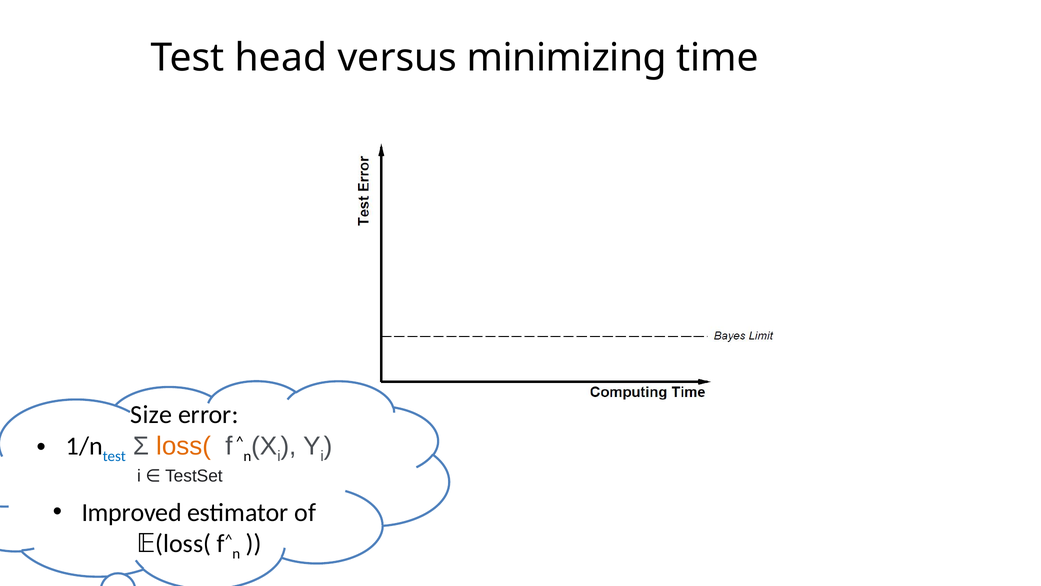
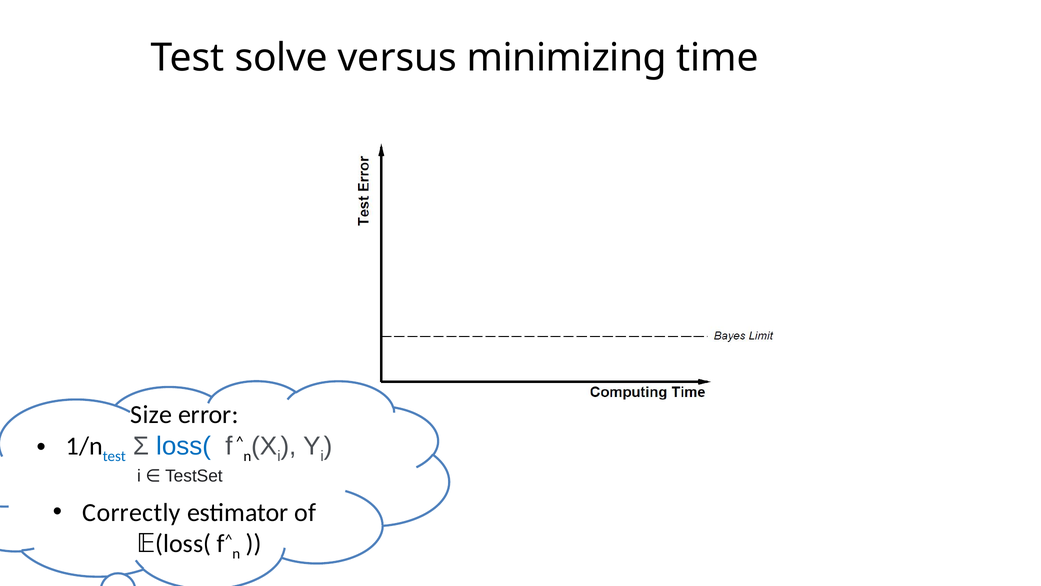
head: head -> solve (281, 58)
loss( colour: orange -> blue (184, 446)
Improved: Improved -> Correctly (131, 513)
